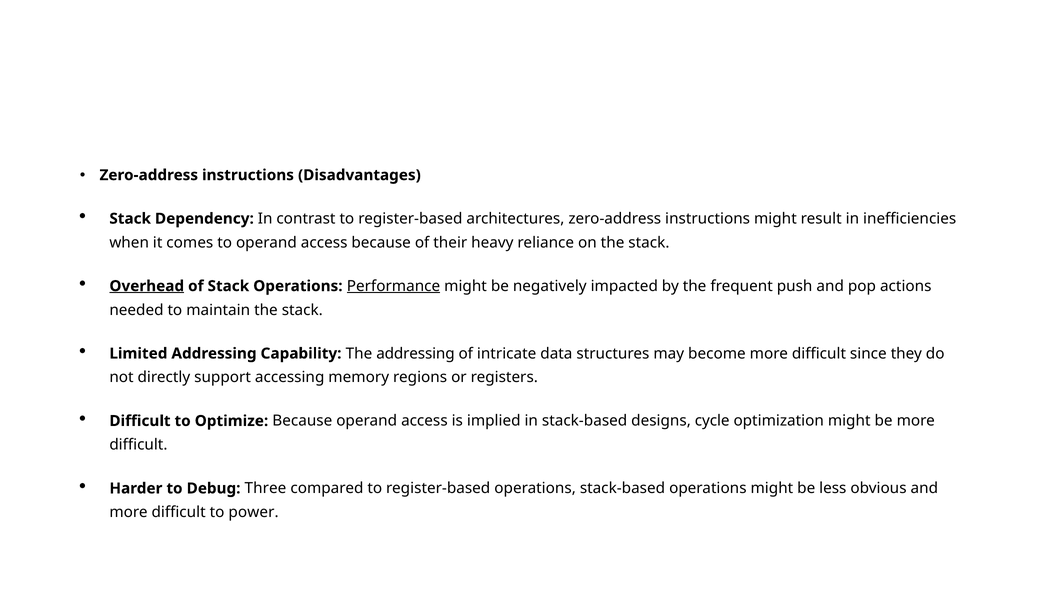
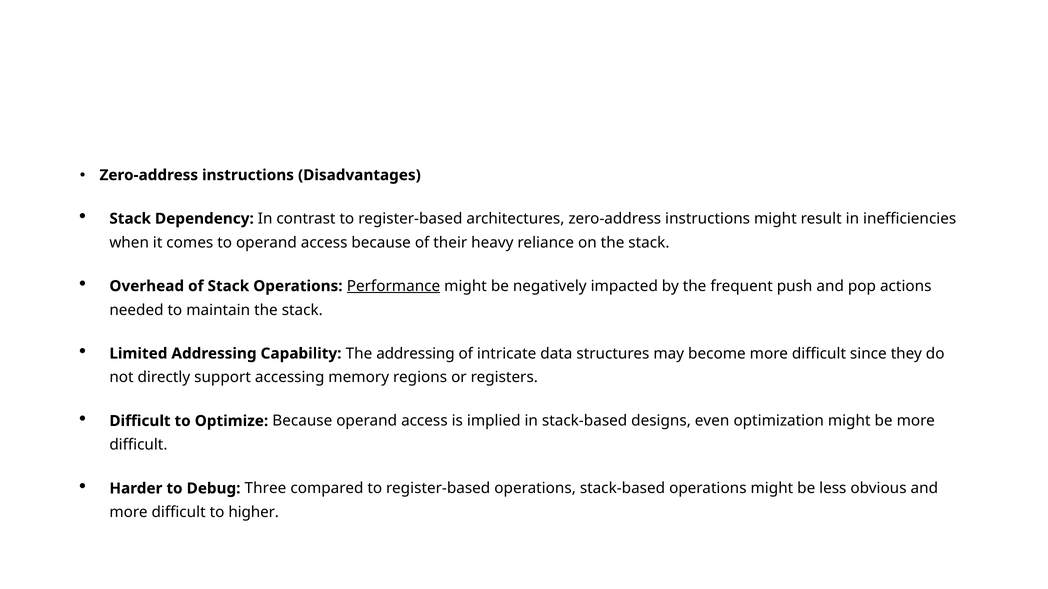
Overhead underline: present -> none (147, 286)
cycle: cycle -> even (712, 421)
power: power -> higher (254, 513)
